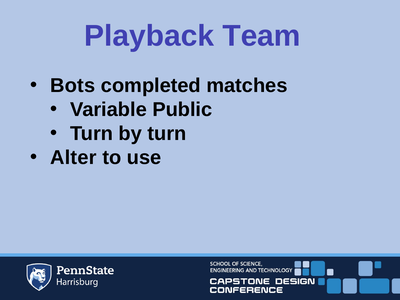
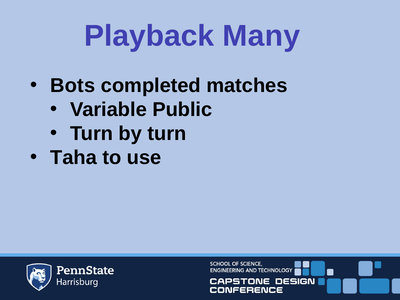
Team: Team -> Many (261, 36)
Alter: Alter -> Taha (74, 158)
